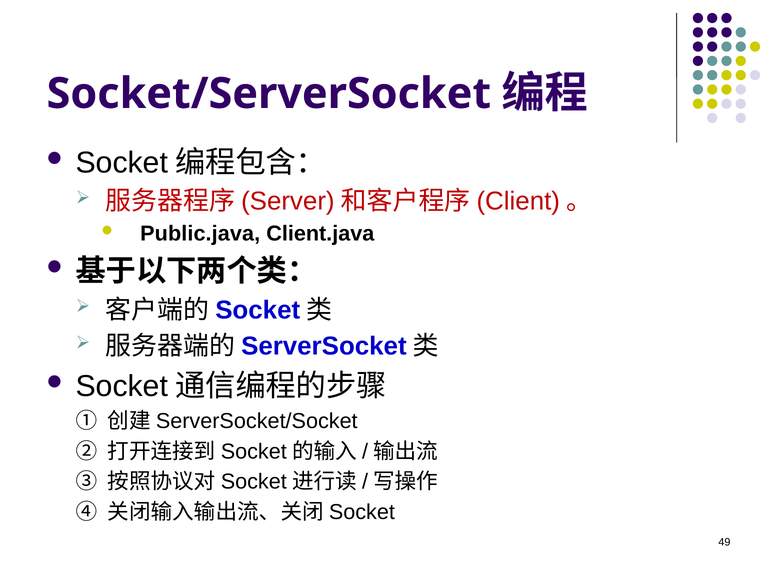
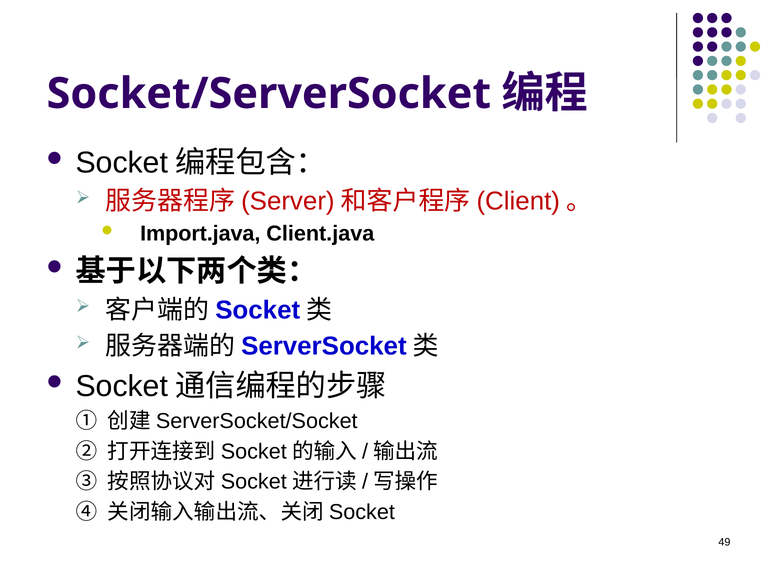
Public.java: Public.java -> Import.java (200, 234)
